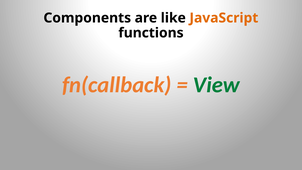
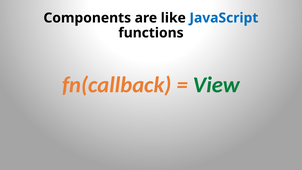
JavaScript colour: orange -> blue (224, 18)
